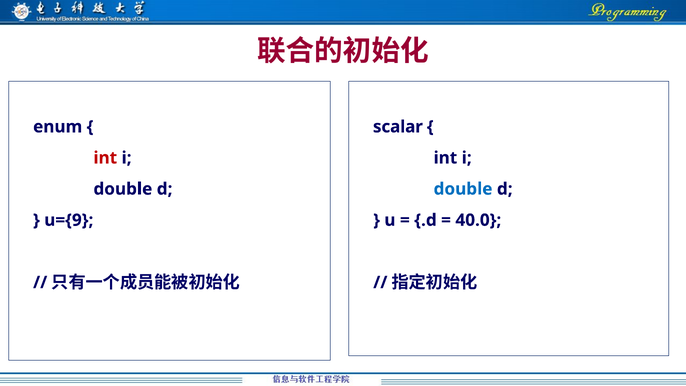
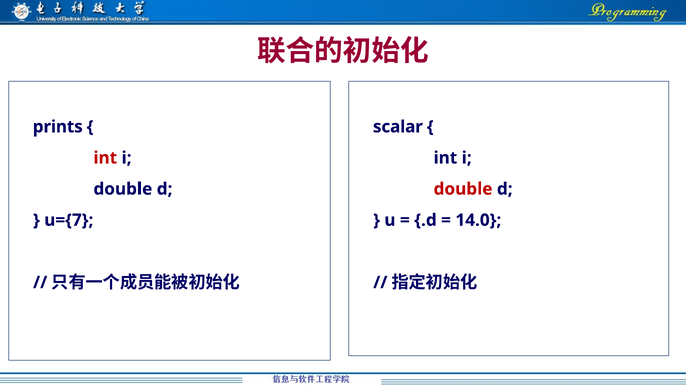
enum: enum -> prints (58, 127)
double colour: blue -> red (463, 189)
u={9: u={9 -> u={7 (69, 220)
40.0: 40.0 -> 14.0 (478, 220)
